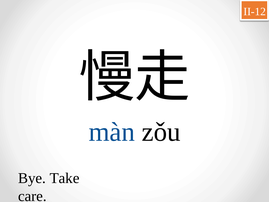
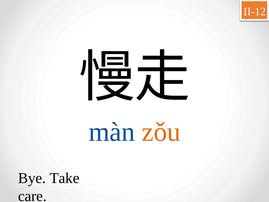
zǒu colour: black -> orange (161, 132)
